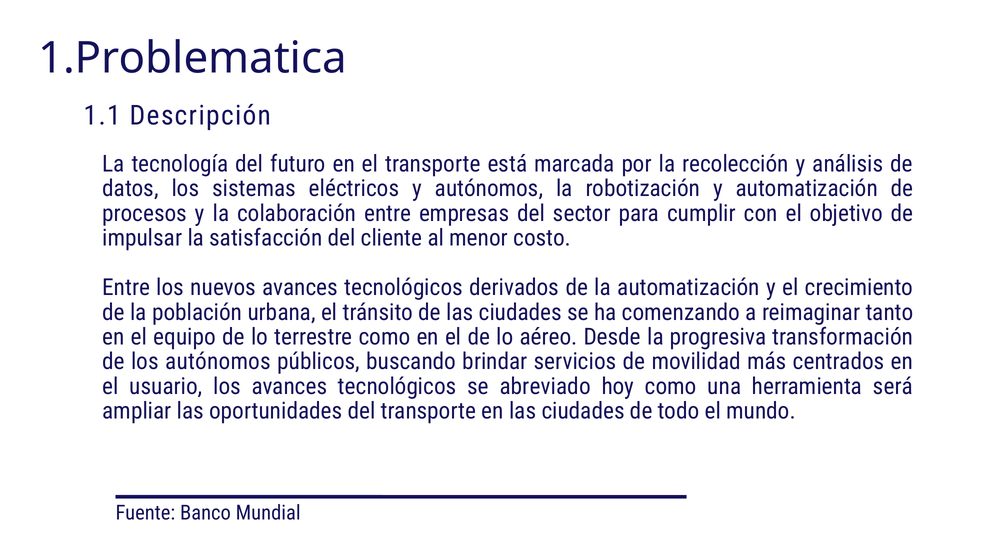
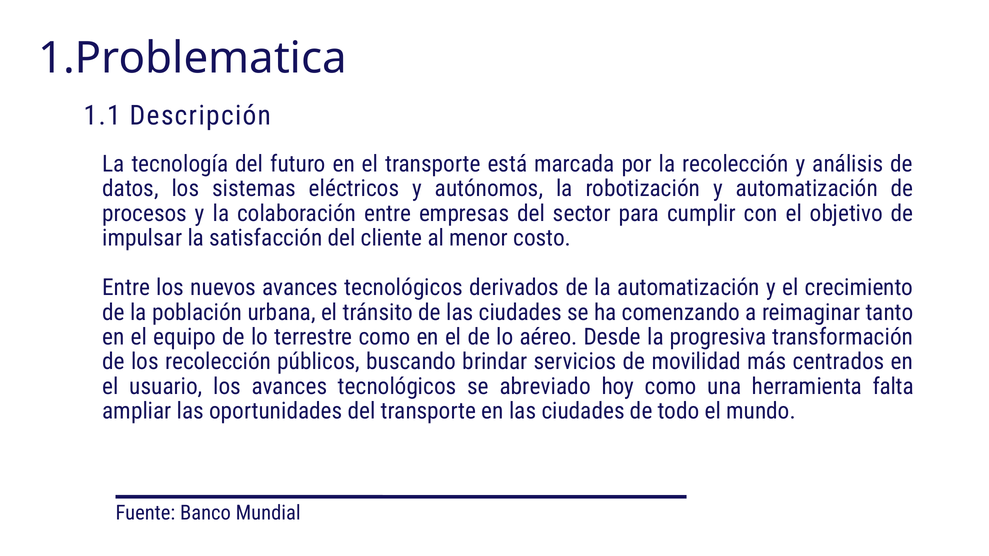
los autónomos: autónomos -> recolección (218, 362)
será: será -> falta (893, 387)
